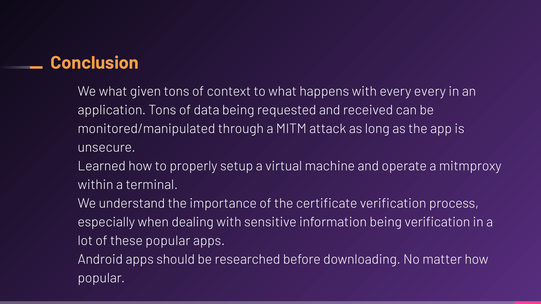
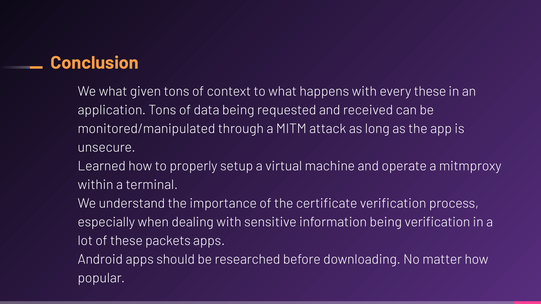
every every: every -> these (430, 92)
these popular: popular -> packets (168, 241)
